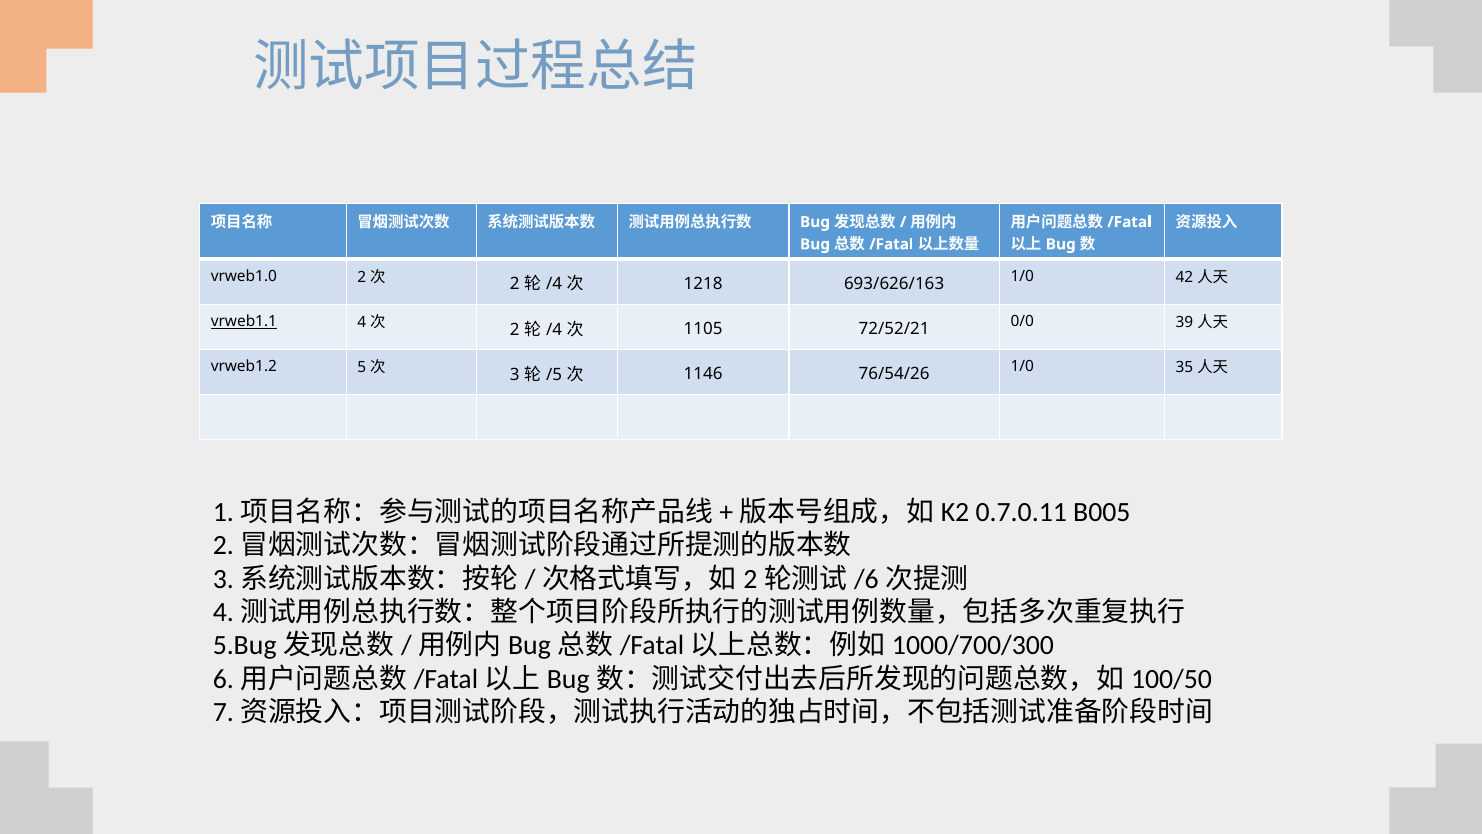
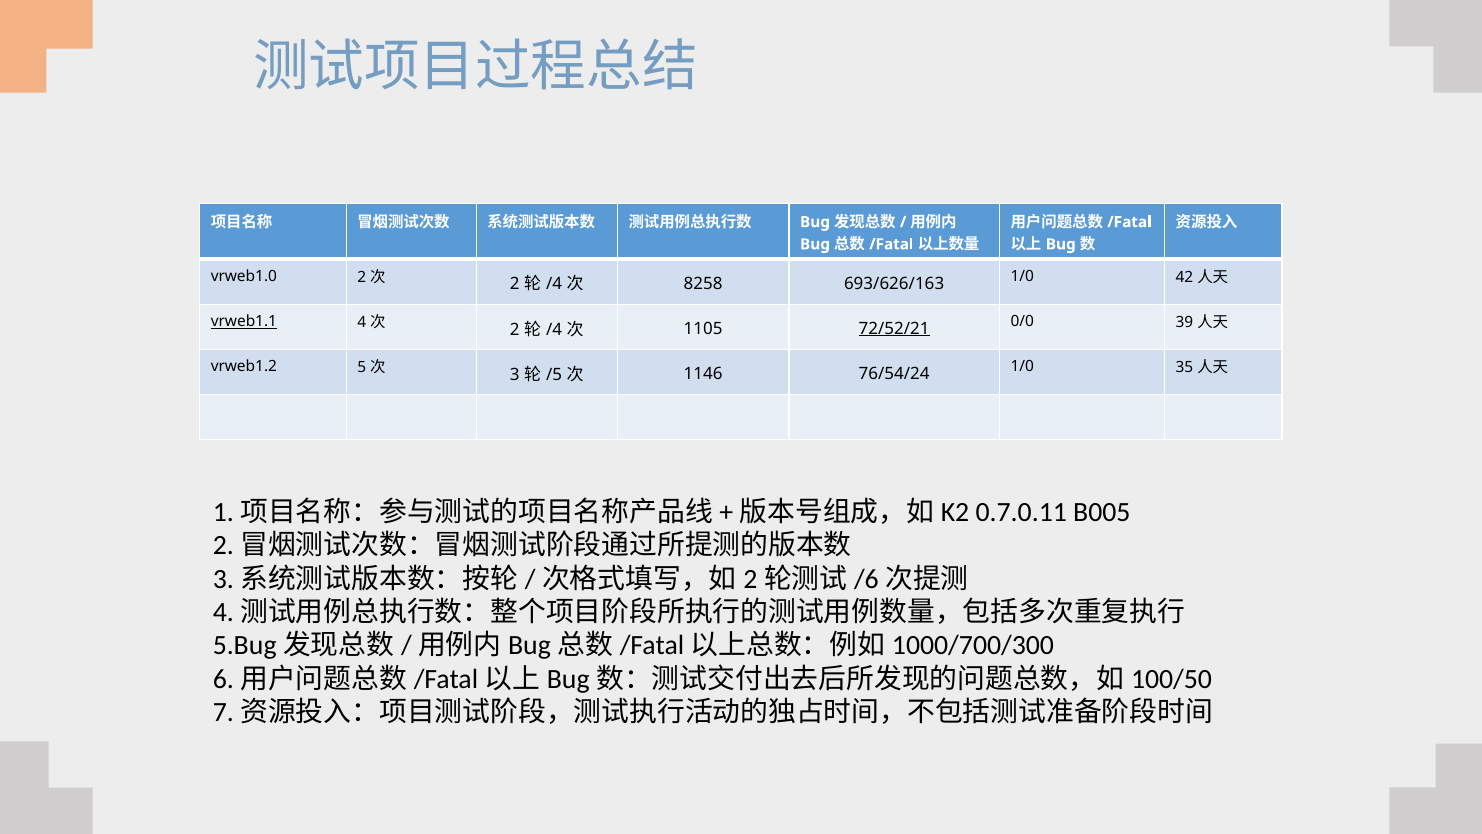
1218: 1218 -> 8258 (703, 283)
72/52/21 underline: none -> present (894, 328)
76/54/26: 76/54/26 -> 76/54/24 (894, 374)
